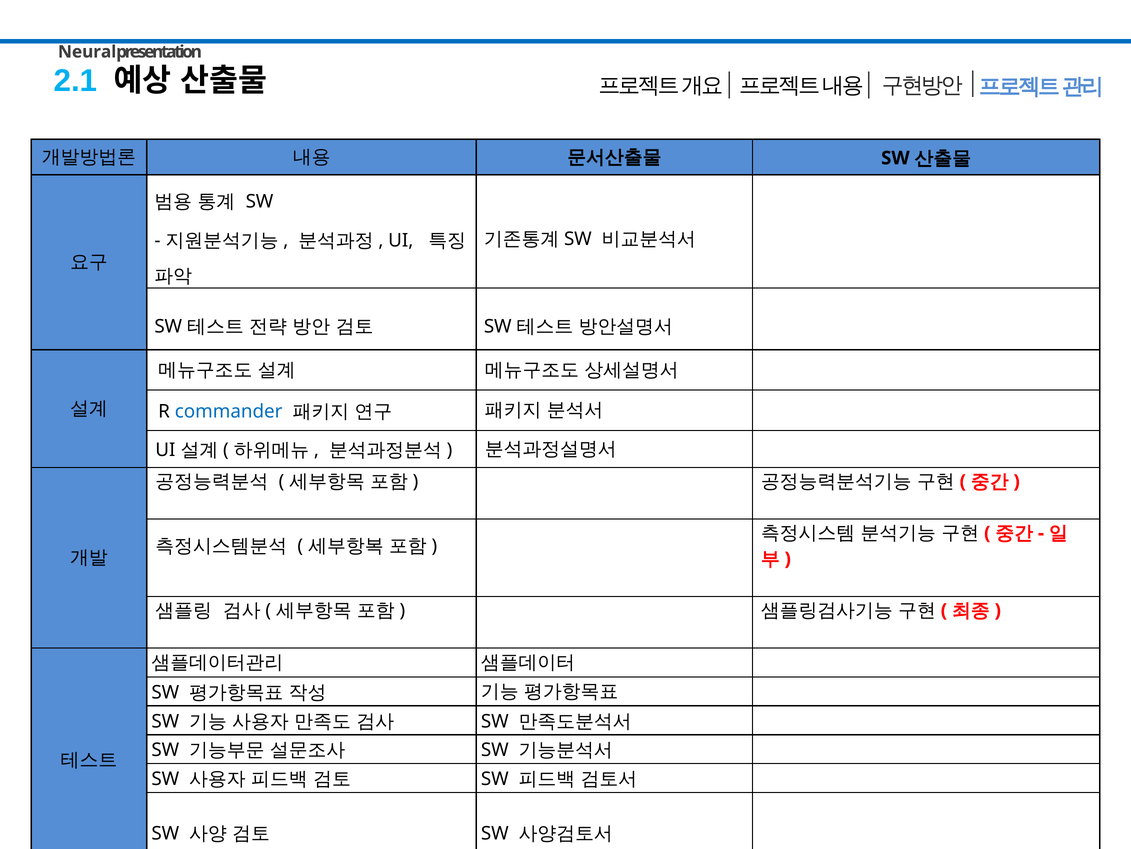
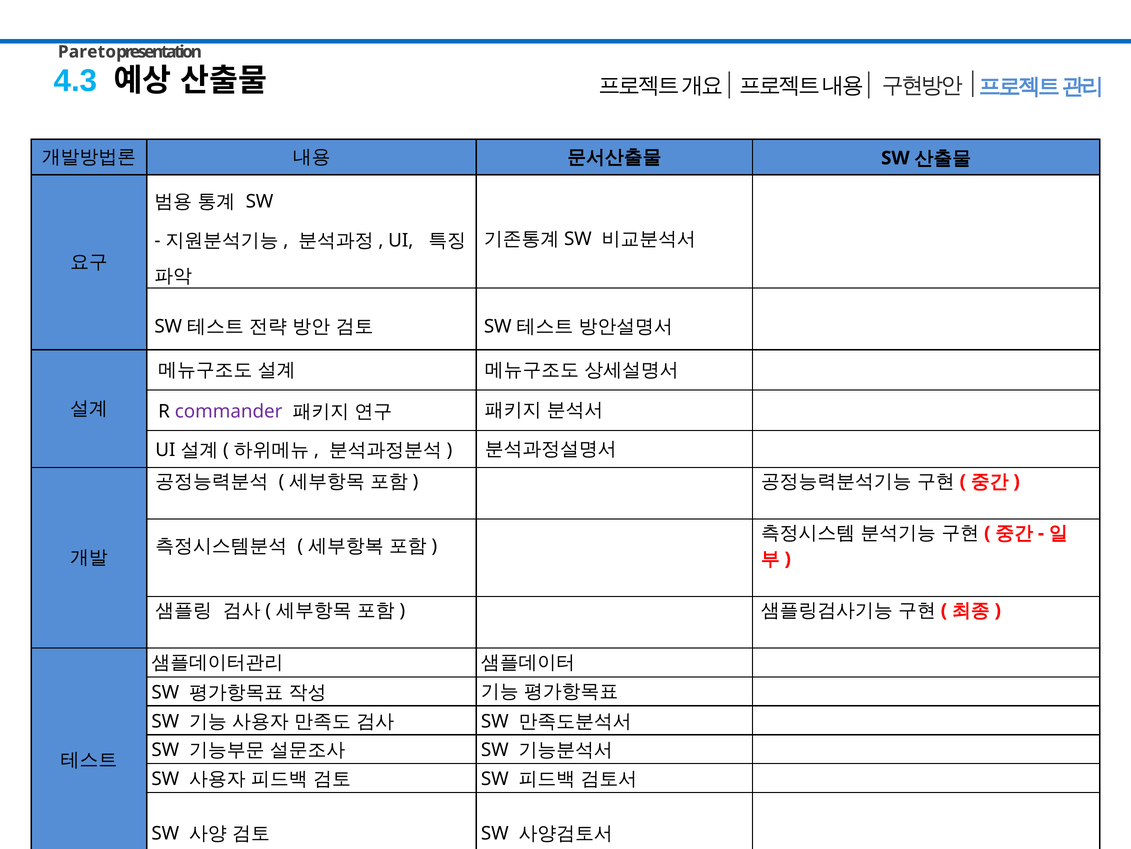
Neural: Neural -> Pareto (87, 52)
2.1: 2.1 -> 4.3 (75, 81)
commander colour: blue -> purple (229, 411)
